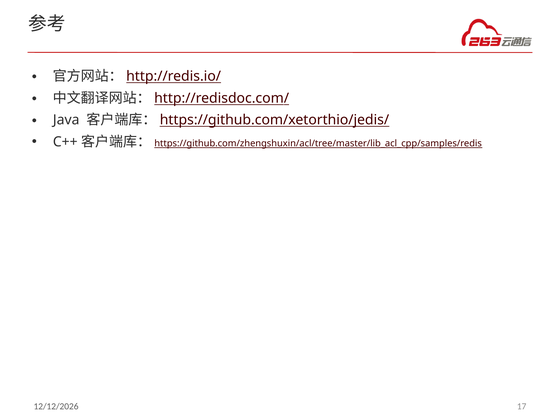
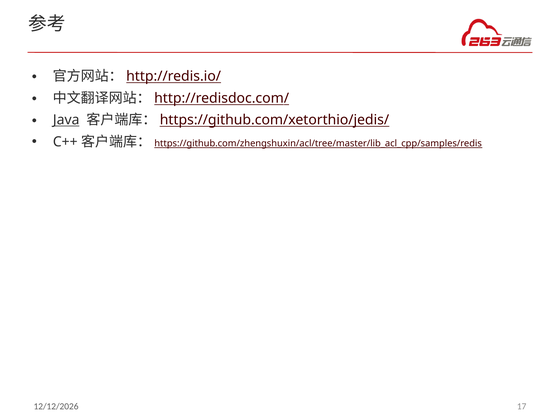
Java underline: none -> present (66, 120)
